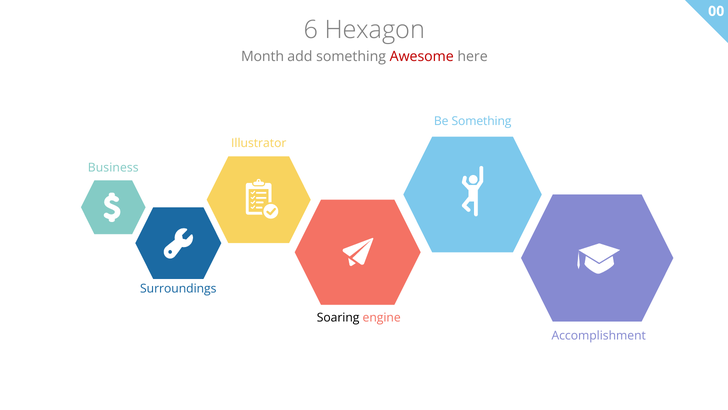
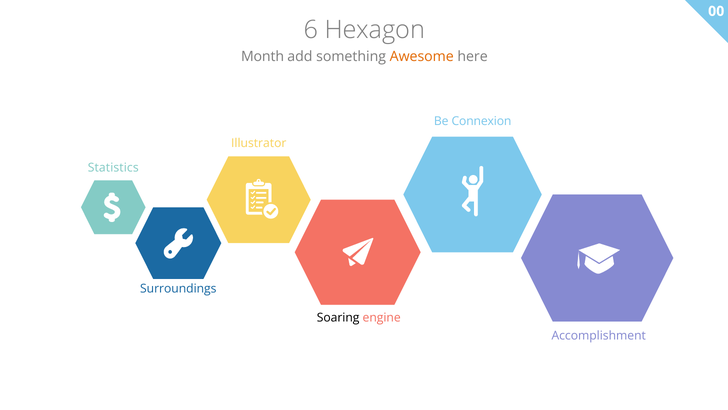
Awesome colour: red -> orange (422, 57)
Be Something: Something -> Connexion (482, 121)
Business: Business -> Statistics (113, 168)
